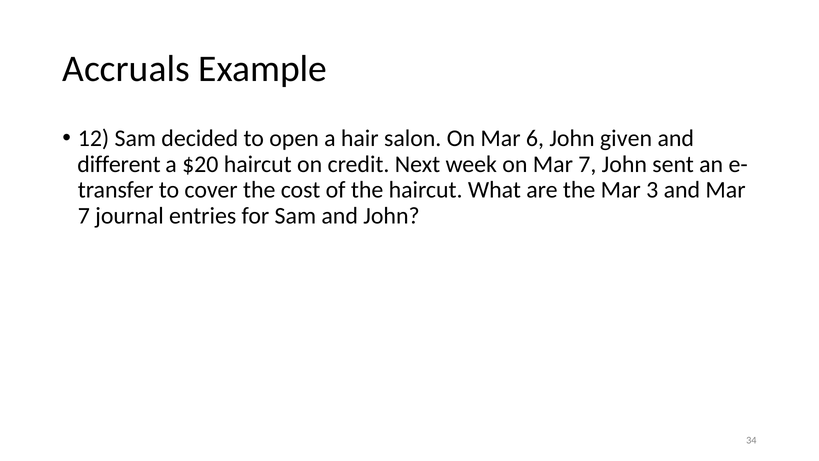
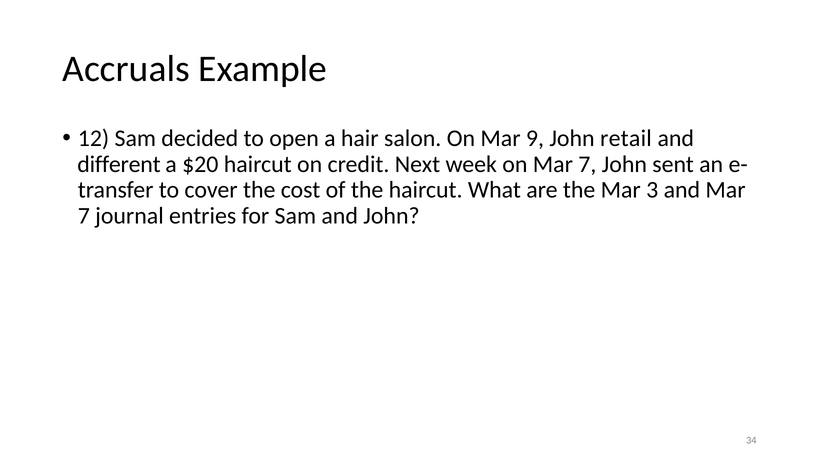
6: 6 -> 9 (535, 138)
given: given -> retail (626, 138)
